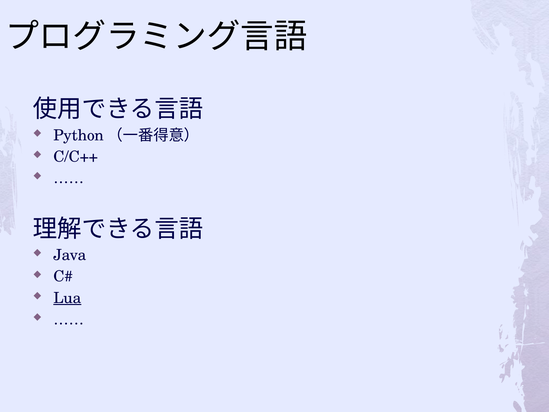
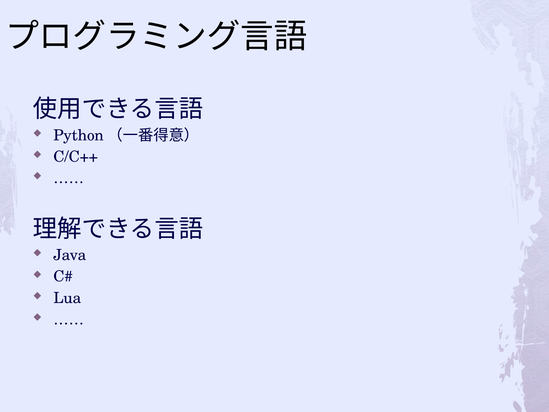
Lua underline: present -> none (67, 298)
